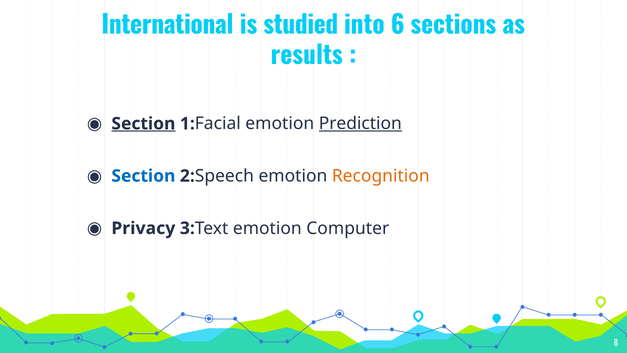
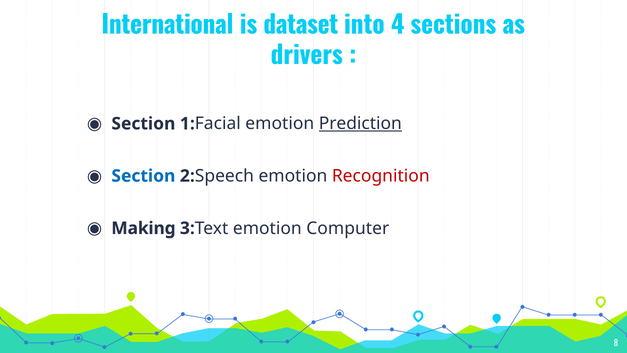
studied: studied -> dataset (301, 25)
6: 6 -> 4 (398, 25)
results: results -> drivers (307, 56)
Section underline: present -> none (143, 124)
Recognition colour: orange -> red (381, 176)
Privacy: Privacy -> Making (143, 228)
